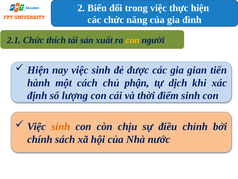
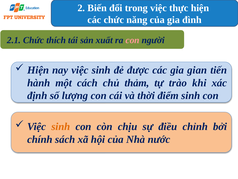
con colour: yellow -> pink (133, 40)
phận: phận -> thảm (137, 83)
dịch: dịch -> trào (178, 83)
